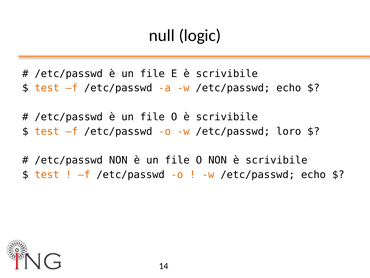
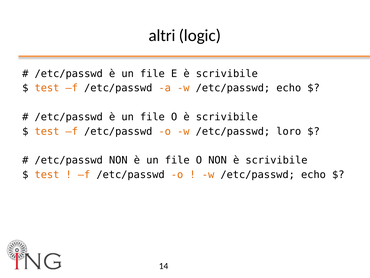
null: null -> altri (162, 35)
